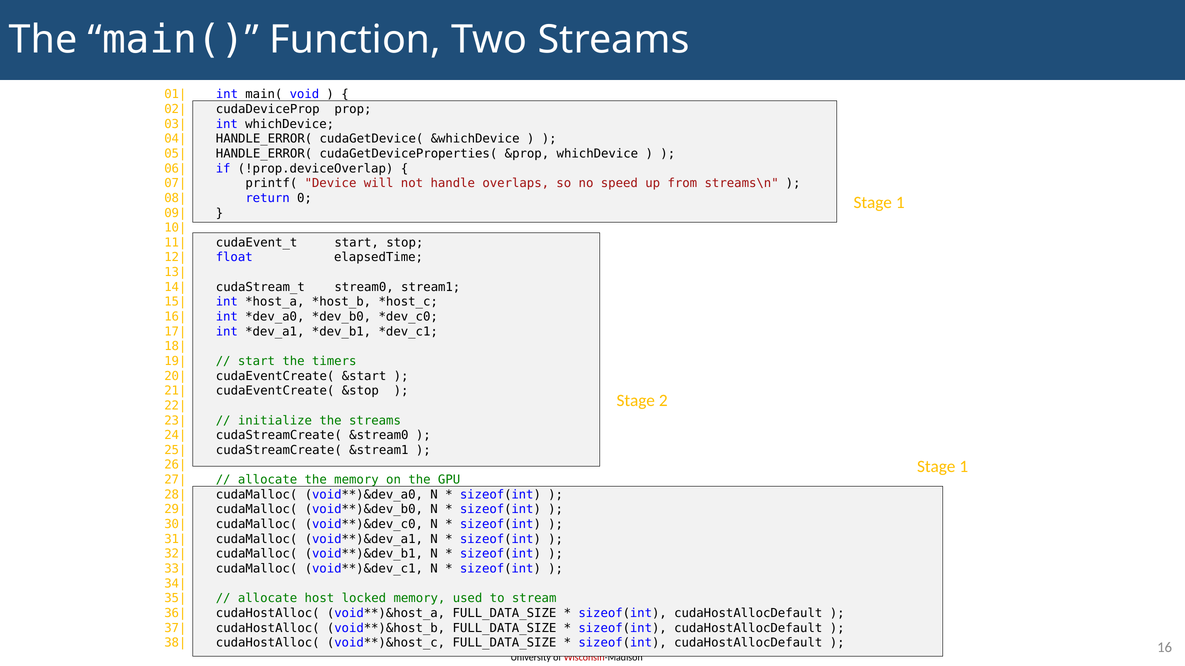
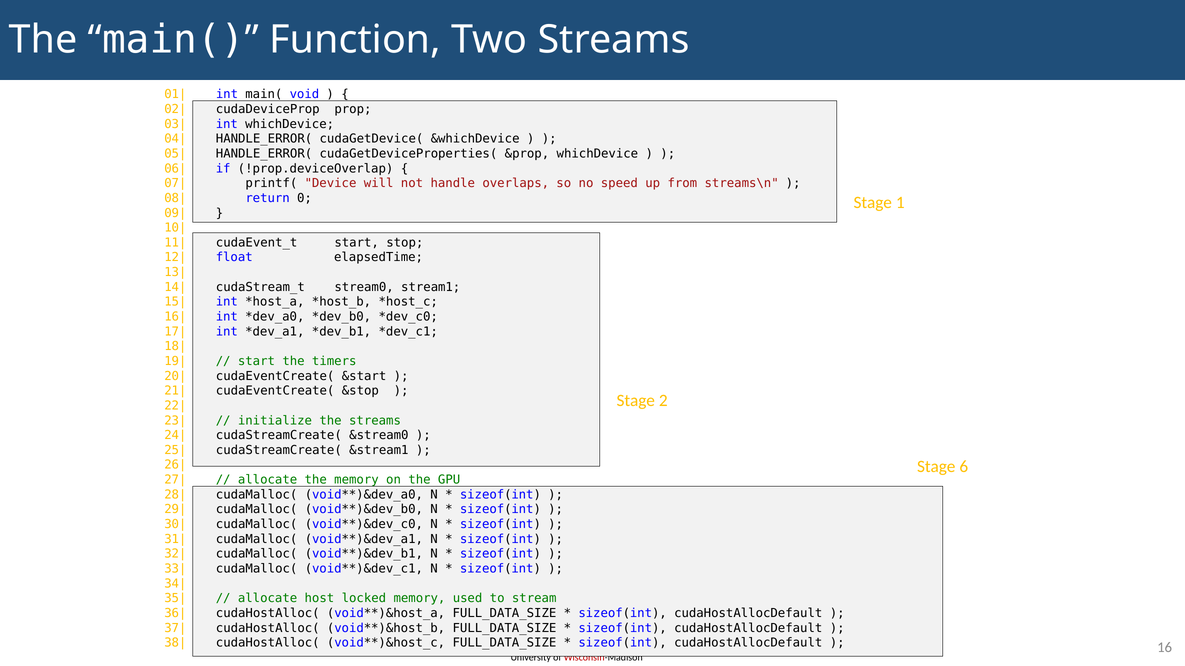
1: 1 -> 6 (964, 467)
